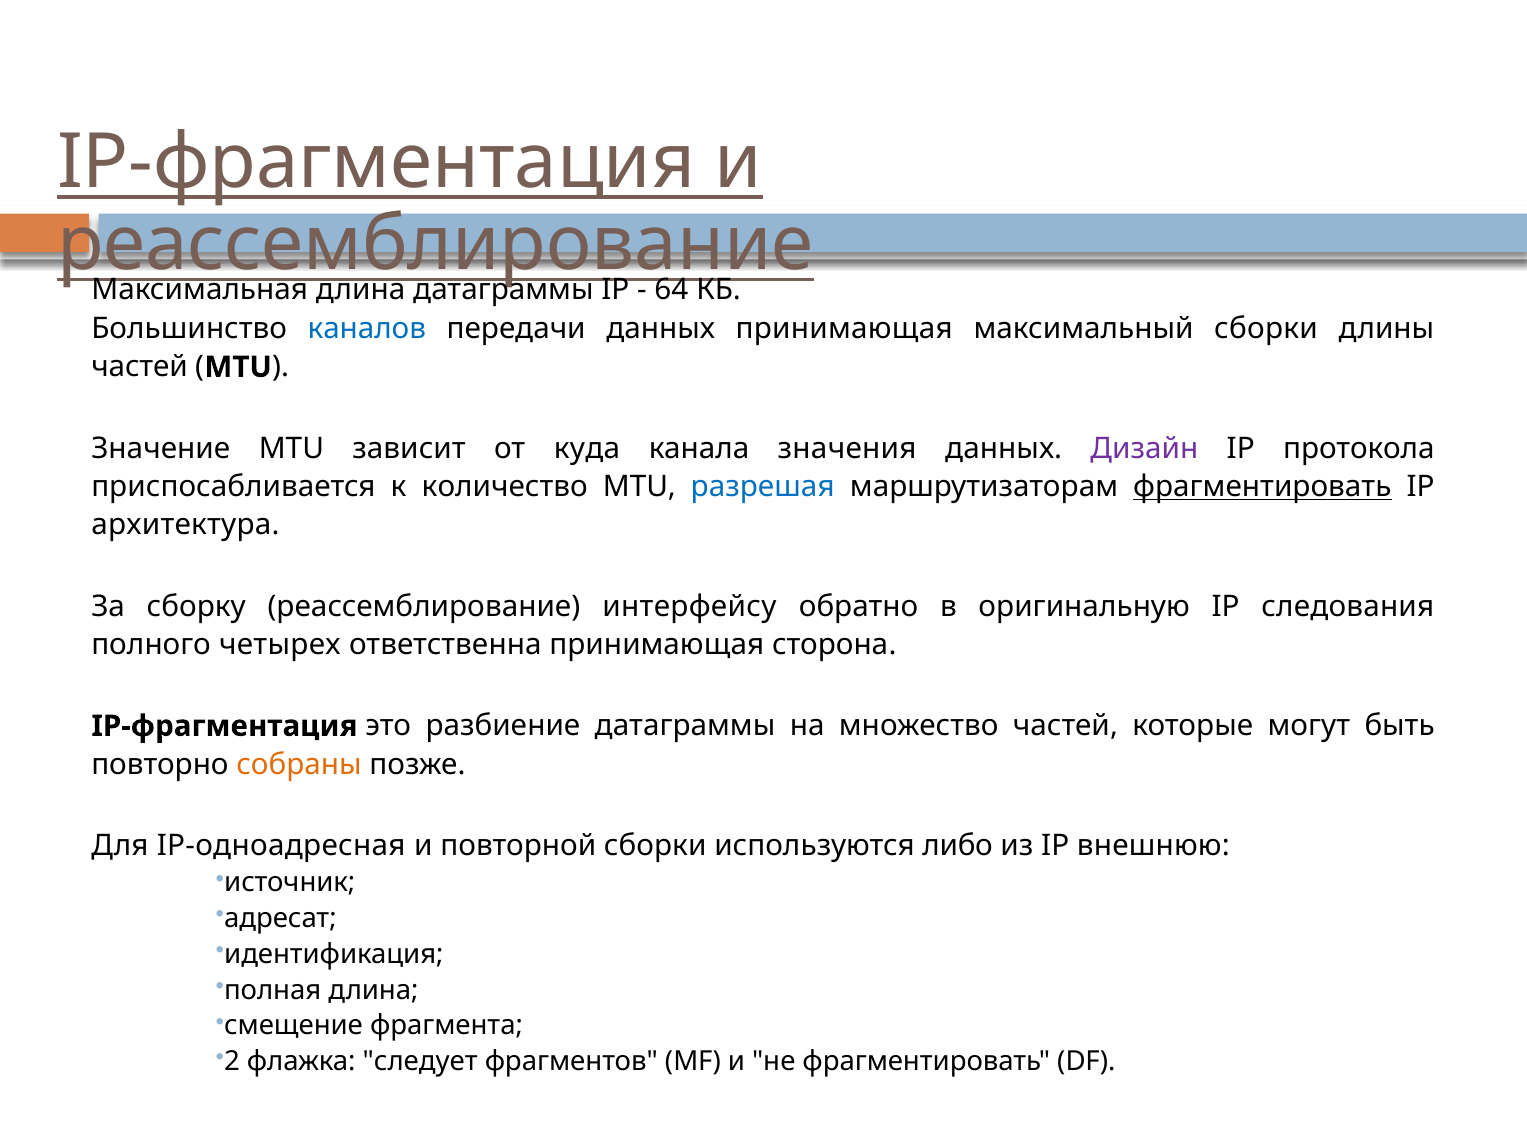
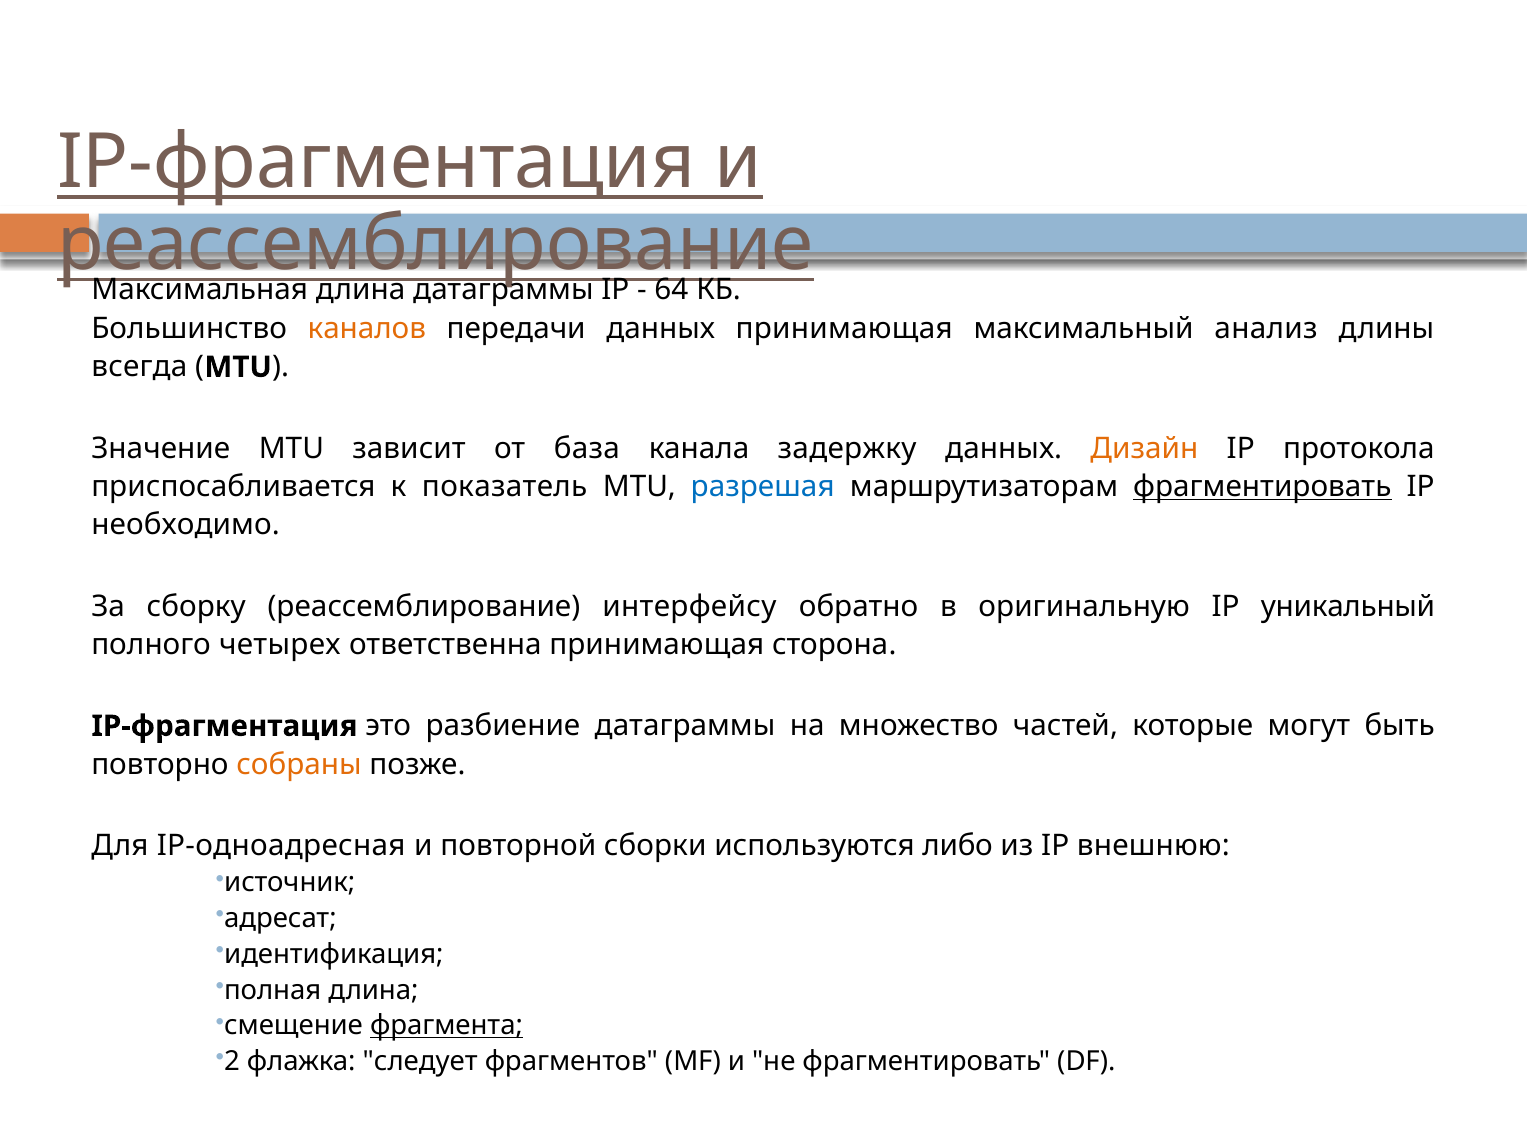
каналов colour: blue -> orange (367, 329)
максимальный сборки: сборки -> анализ (1266, 329)
частей: частей -> всегда (139, 367)
куда: куда -> база (587, 448)
значения: значения -> задержку (847, 448)
Дизайн colour: purple -> orange (1144, 448)
количество: количество -> показатель (505, 487)
архитектура: архитектура -> необходимо (186, 525)
следования: следования -> уникальный (1348, 607)
фрагмента underline: none -> present (447, 1026)
